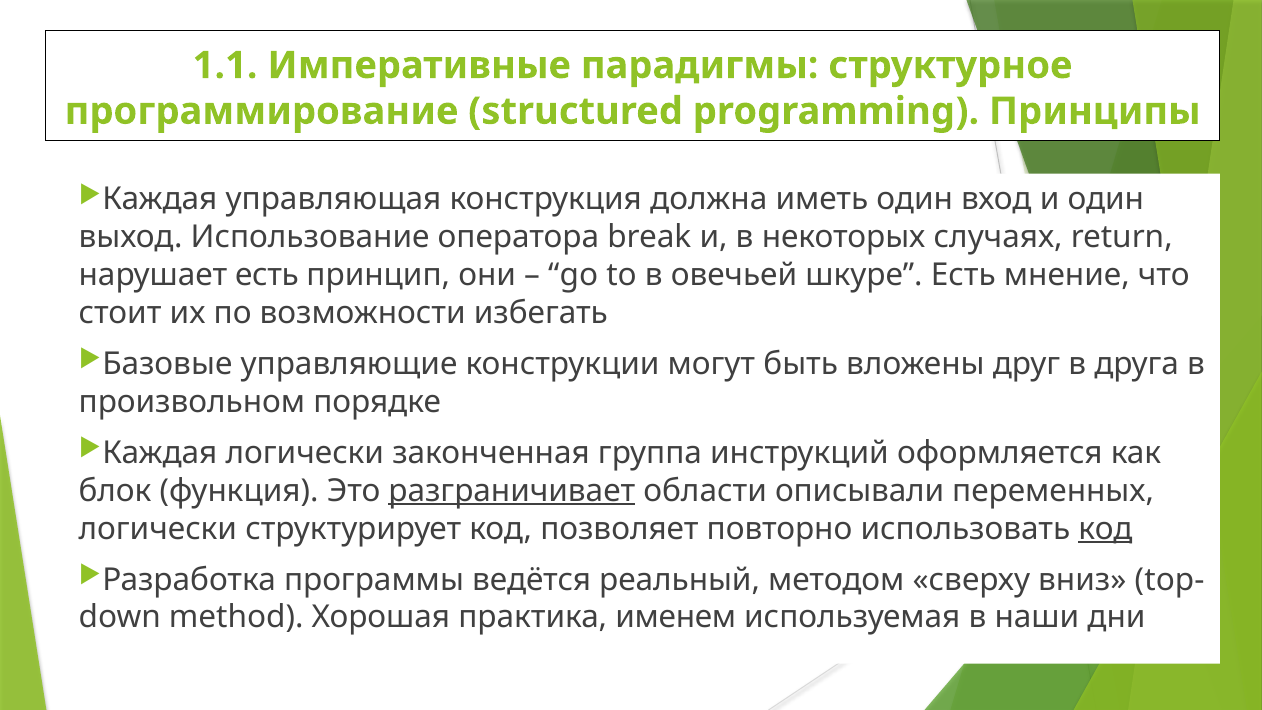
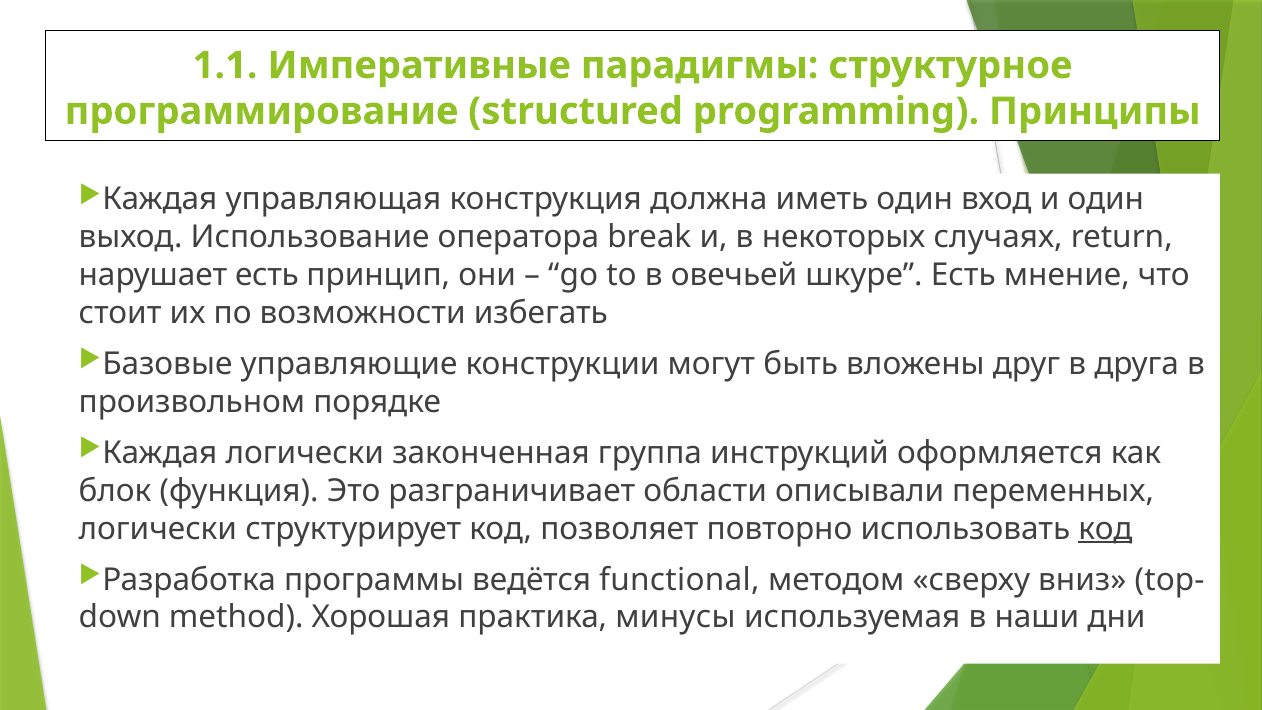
разграничивает underline: present -> none (512, 491)
реальный: реальный -> functional (679, 580)
именем: именем -> минусы (676, 617)
